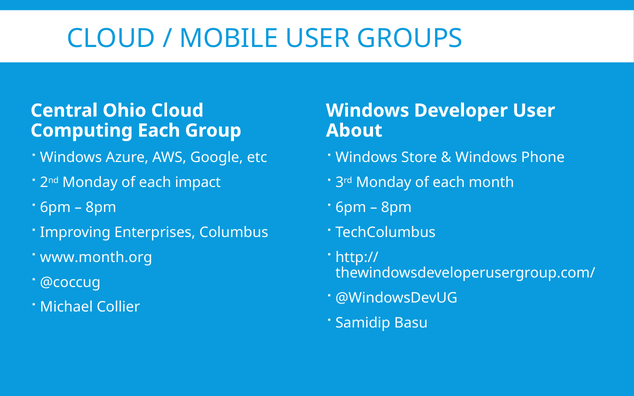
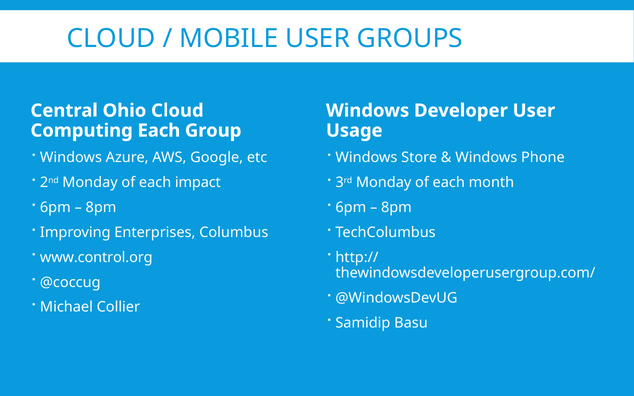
About: About -> Usage (354, 131)
www.month.org: www.month.org -> www.control.org (96, 257)
